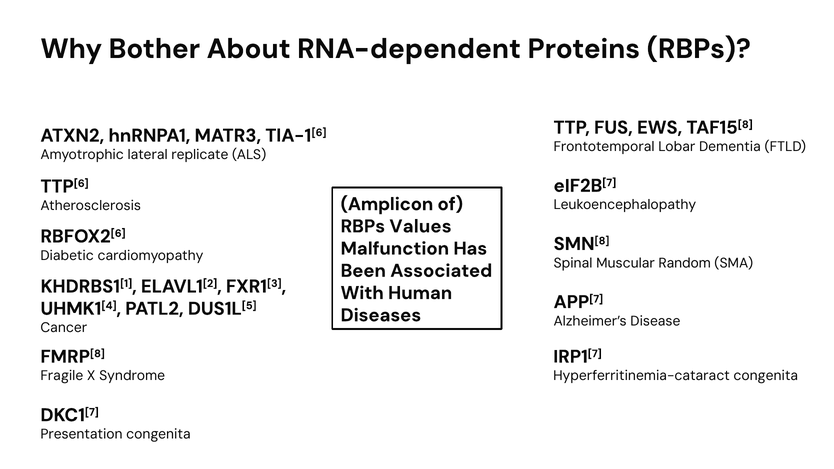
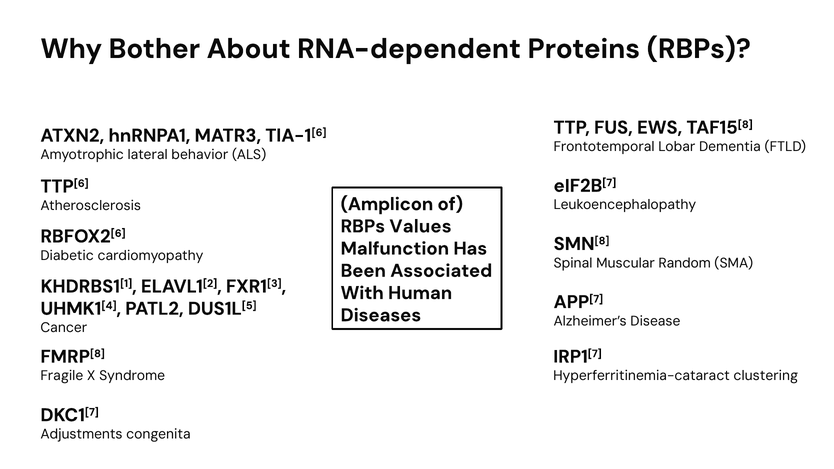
replicate: replicate -> behavior (200, 155)
Hyperferritinemia-cataract congenita: congenita -> clustering (766, 376)
Presentation: Presentation -> Adjustments (82, 434)
